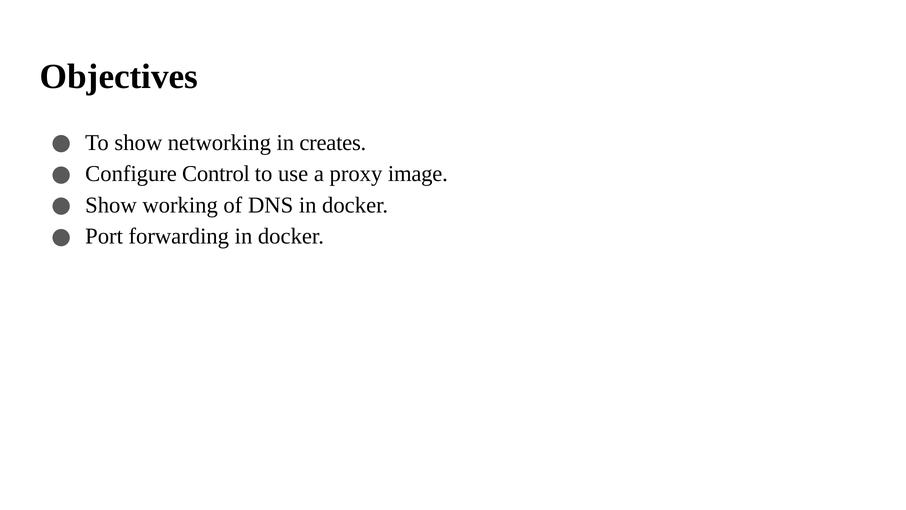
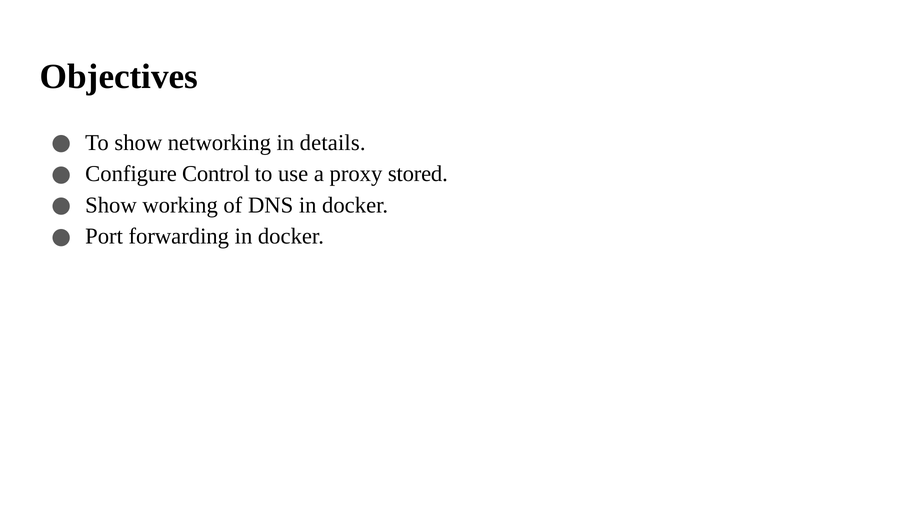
creates: creates -> details (333, 142)
image: image -> stored (418, 174)
